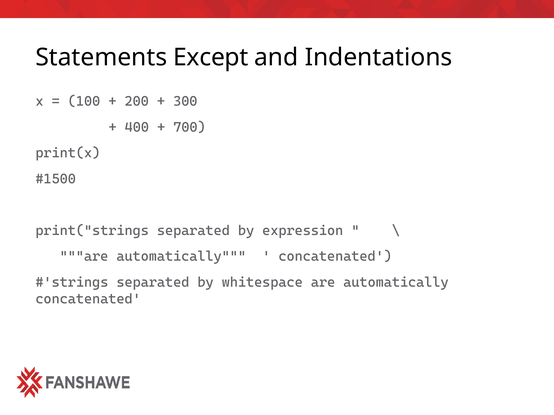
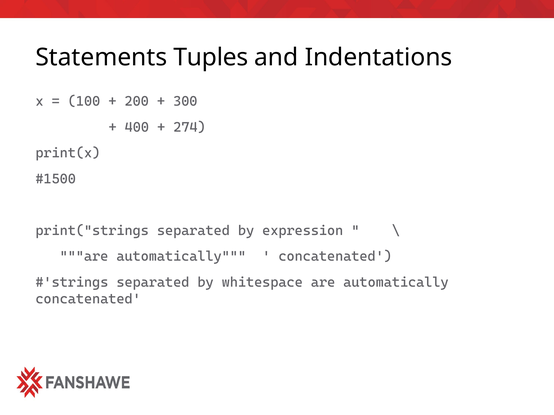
Except: Except -> Tuples (211, 57)
700: 700 -> 274 (189, 127)
